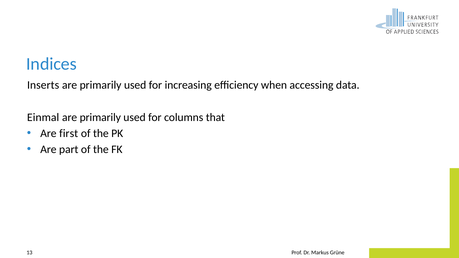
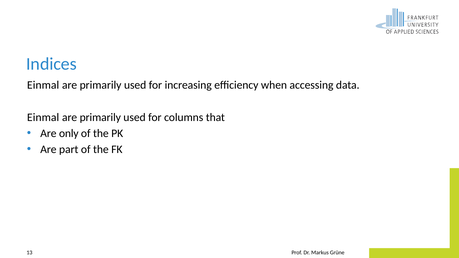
Inserts: Inserts -> Einmal (43, 85)
first: first -> only (69, 133)
